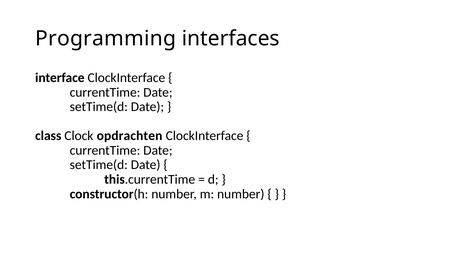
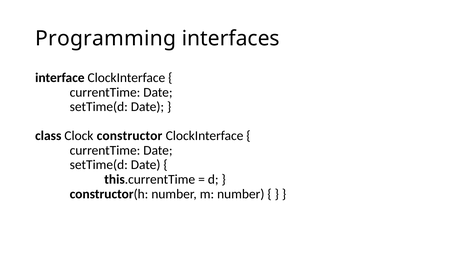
opdrachten: opdrachten -> constructor (130, 136)
